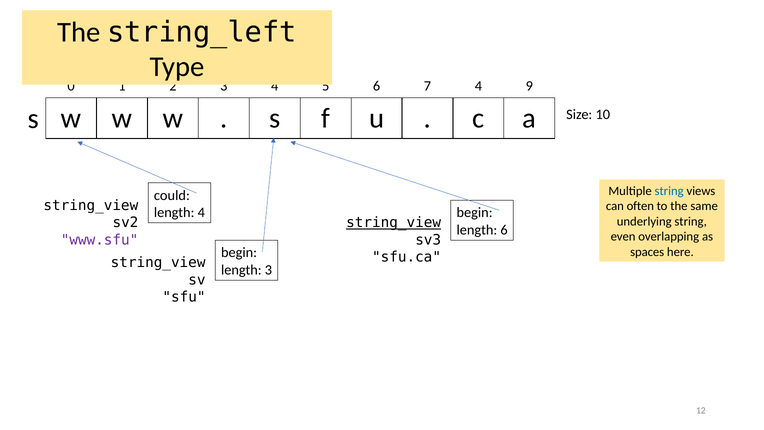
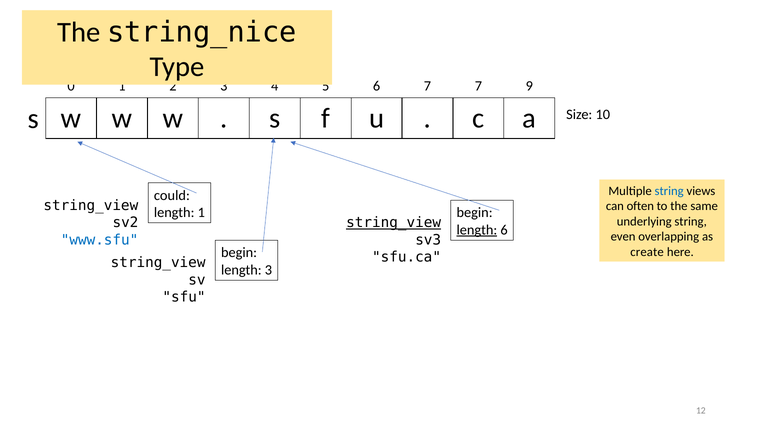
string_left: string_left -> string_nice (202, 32)
7 4: 4 -> 7 (478, 86)
length 4: 4 -> 1 (201, 212)
length underline: none -> present (477, 230)
www.sfu colour: purple -> blue (100, 240)
spaces: spaces -> create (647, 252)
